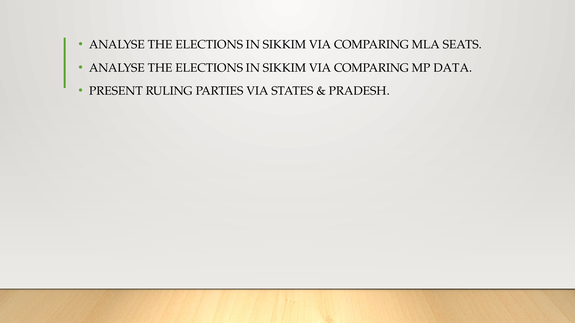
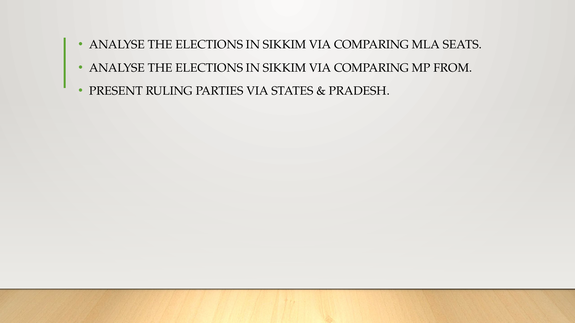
DATA: DATA -> FROM (453, 68)
